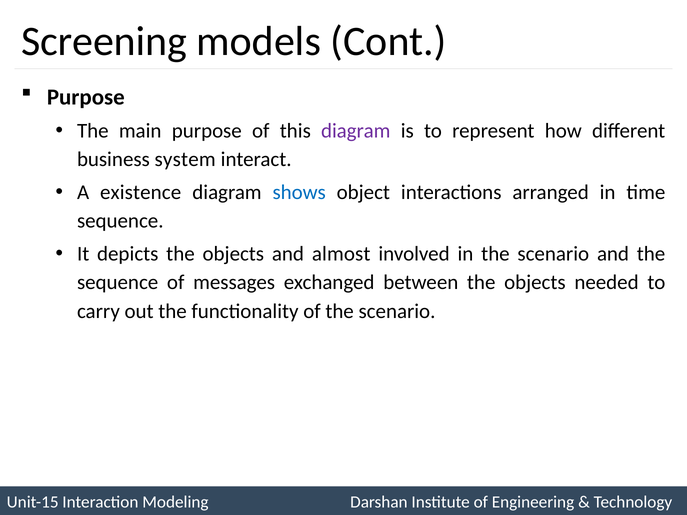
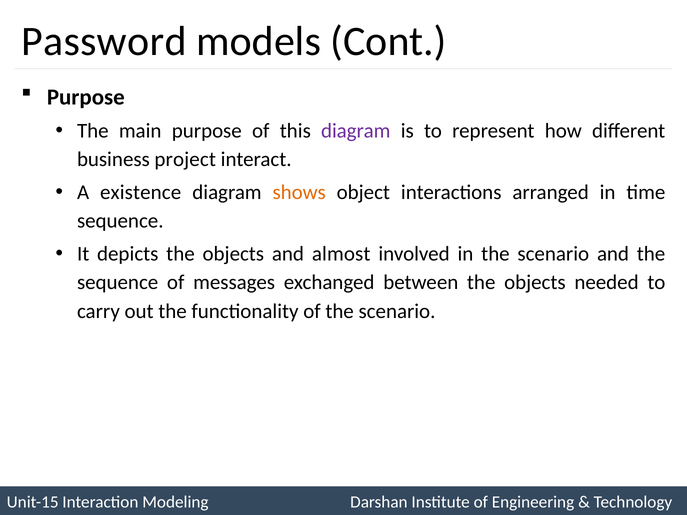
Screening: Screening -> Password (104, 41)
system: system -> project (185, 160)
shows colour: blue -> orange (299, 192)
